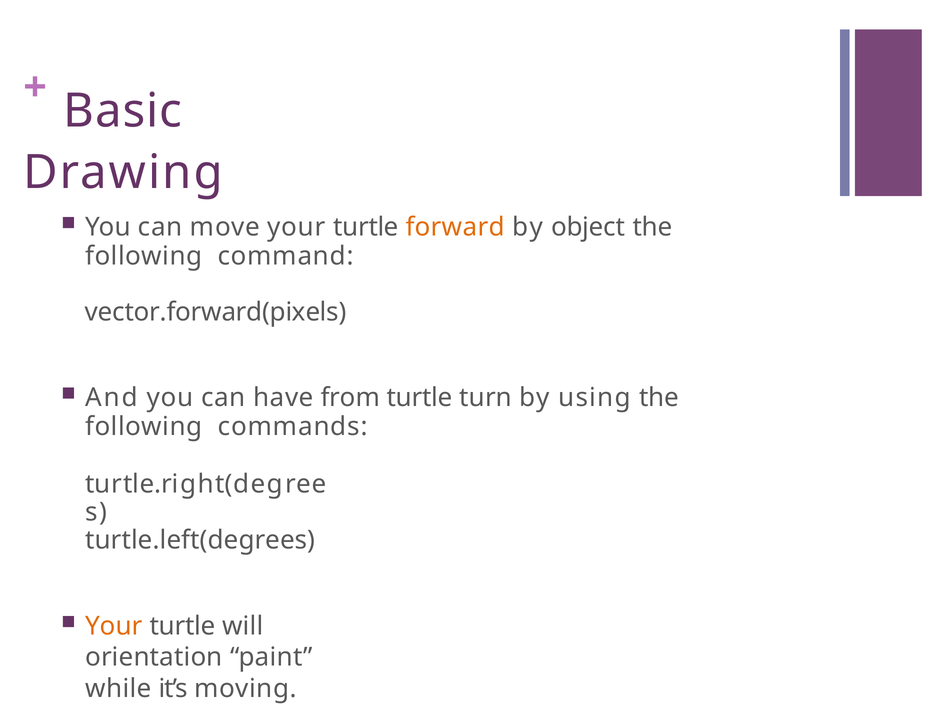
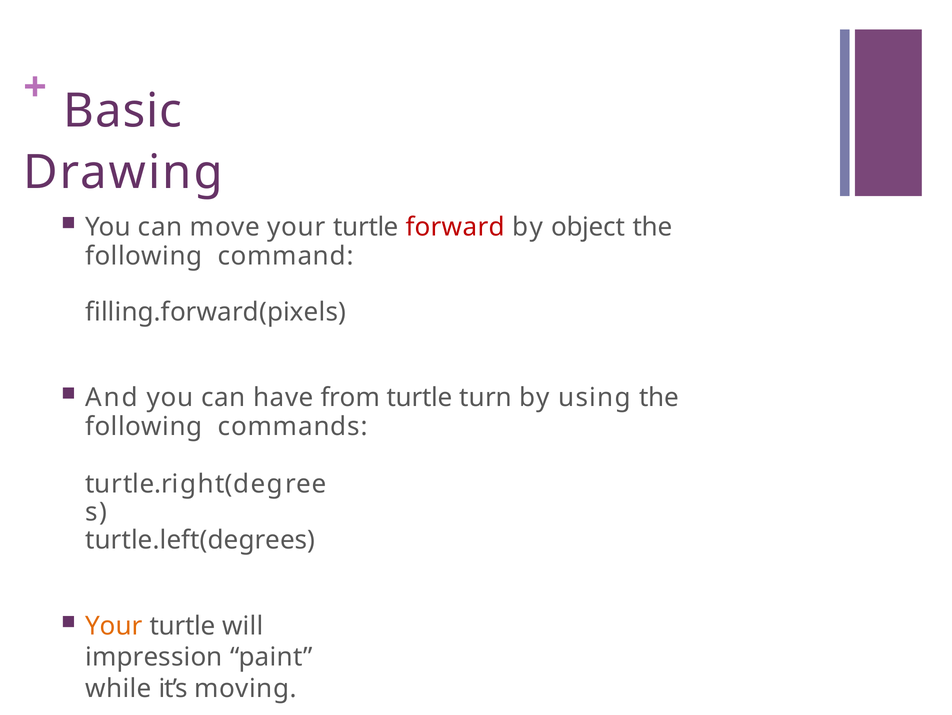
forward colour: orange -> red (455, 227)
vector.forward(pixels: vector.forward(pixels -> filling.forward(pixels (216, 312)
orientation: orientation -> impression (154, 657)
